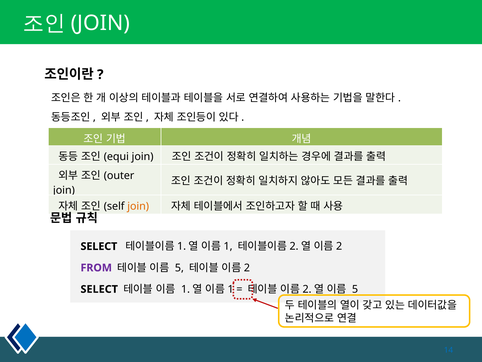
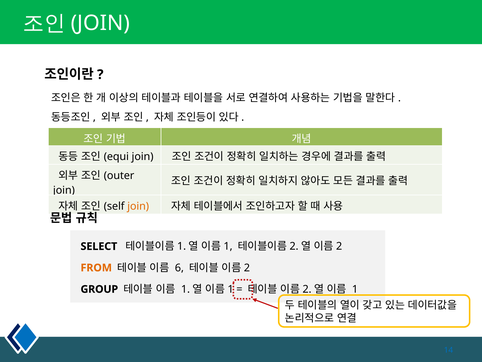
FROM colour: purple -> orange (96, 267)
5: 5 -> 6 (179, 267)
SELECT: SELECT -> GROUP (99, 289)
5: 5 -> 1 (355, 289)
